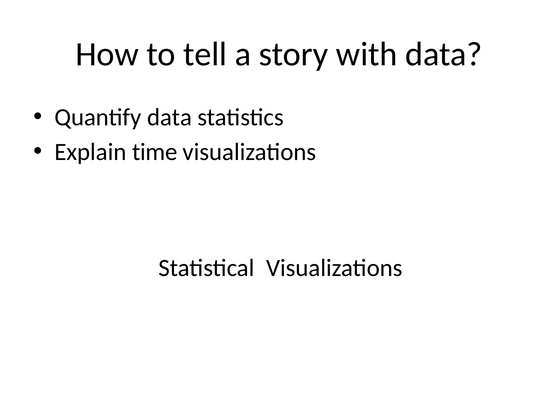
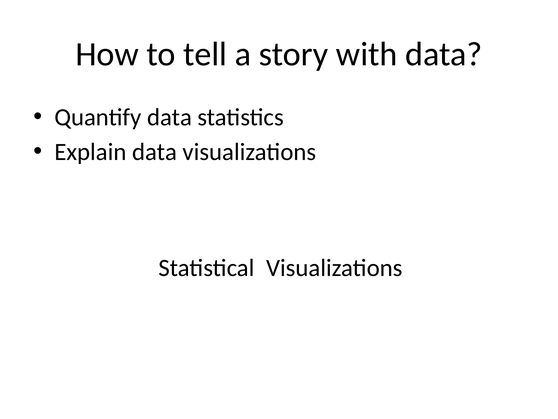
Explain time: time -> data (155, 152)
